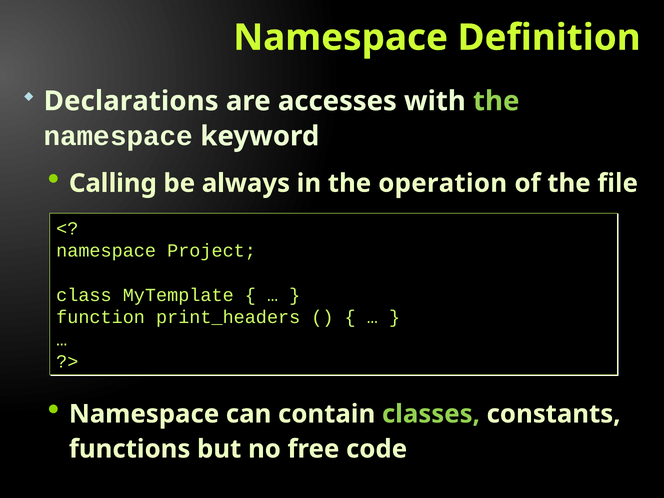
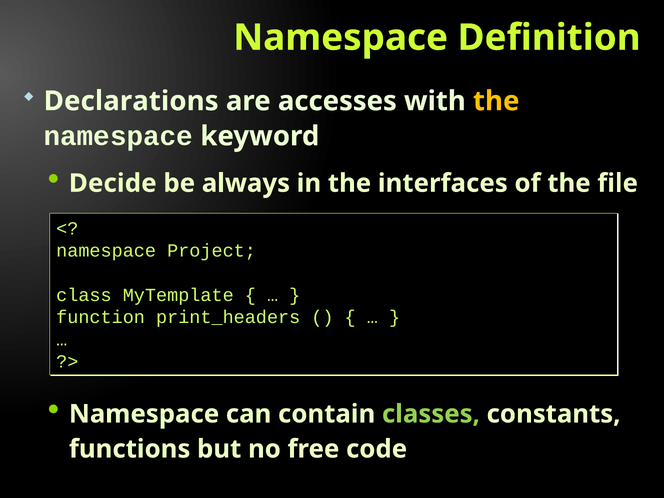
the colour: light green -> yellow (496, 101)
Calling: Calling -> Decide (113, 183)
operation: operation -> interfaces (443, 183)
